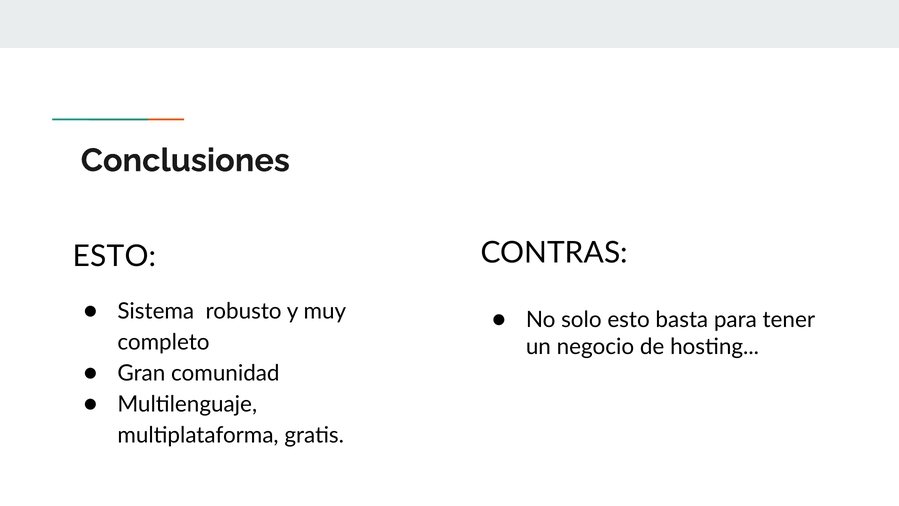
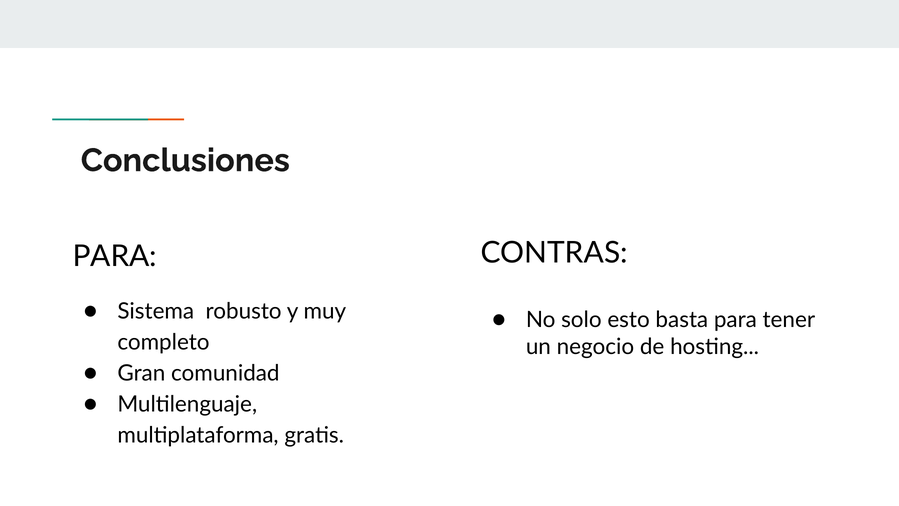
ESTO: ESTO -> PARA (115, 256)
